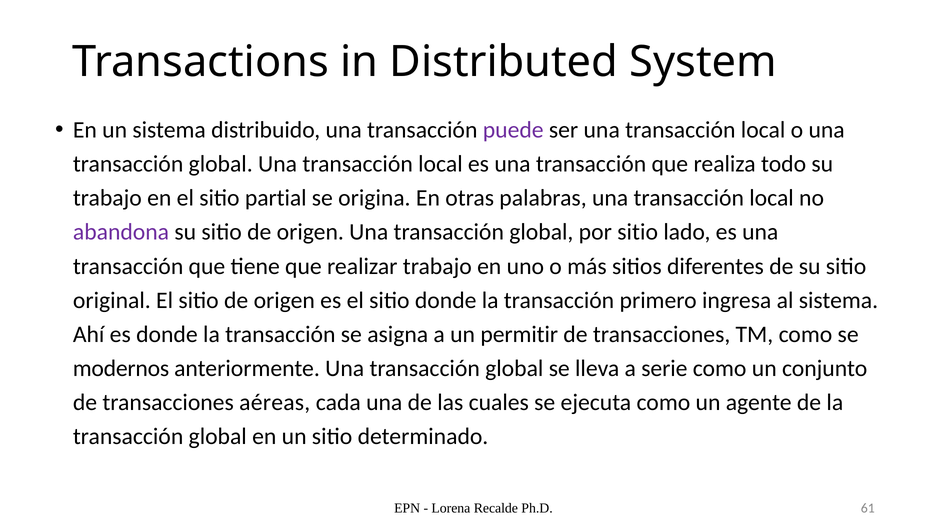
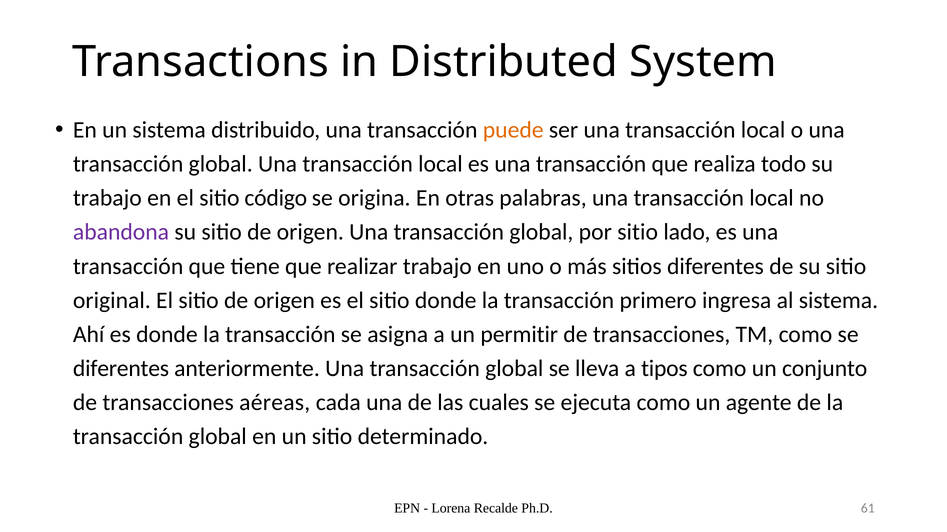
puede colour: purple -> orange (513, 130)
partial: partial -> código (276, 198)
modernos: modernos -> diferentes (121, 369)
serie: serie -> tipos (664, 369)
